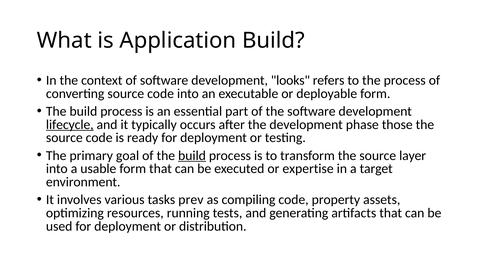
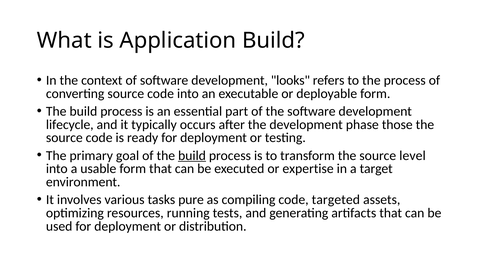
lifecycle underline: present -> none (70, 125)
layer: layer -> level (413, 156)
prev: prev -> pure (191, 200)
property: property -> targeted (336, 200)
